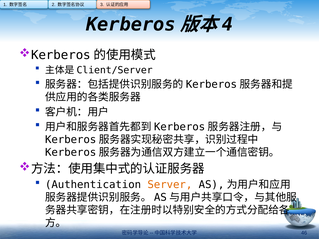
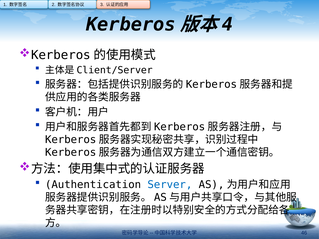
Server colour: orange -> blue (170, 185)
